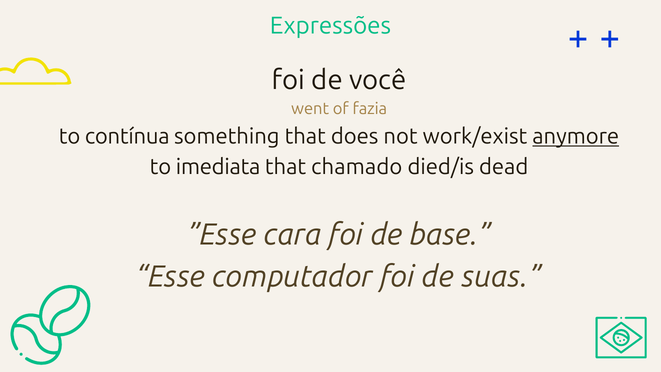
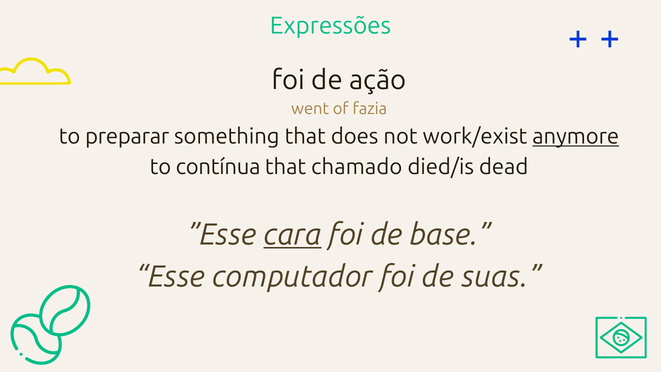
você: você -> ação (378, 80)
contínua: contínua -> preparar (127, 136)
imediata: imediata -> contínua (218, 167)
cara underline: none -> present (293, 235)
